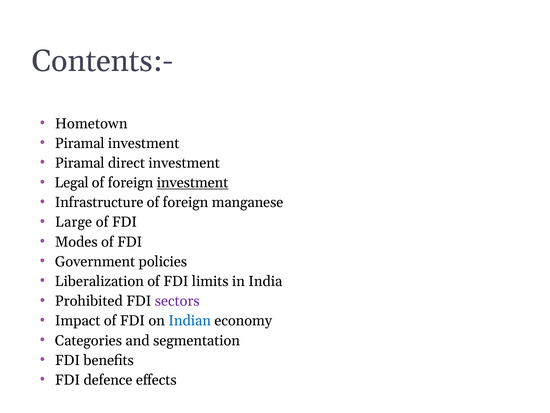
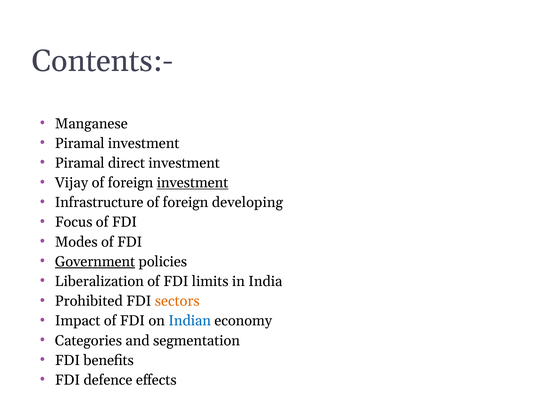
Hometown: Hometown -> Manganese (91, 123)
Legal: Legal -> Vijay (72, 183)
manganese: manganese -> developing (247, 202)
Large: Large -> Focus (74, 222)
Government underline: none -> present (95, 261)
sectors colour: purple -> orange (177, 301)
